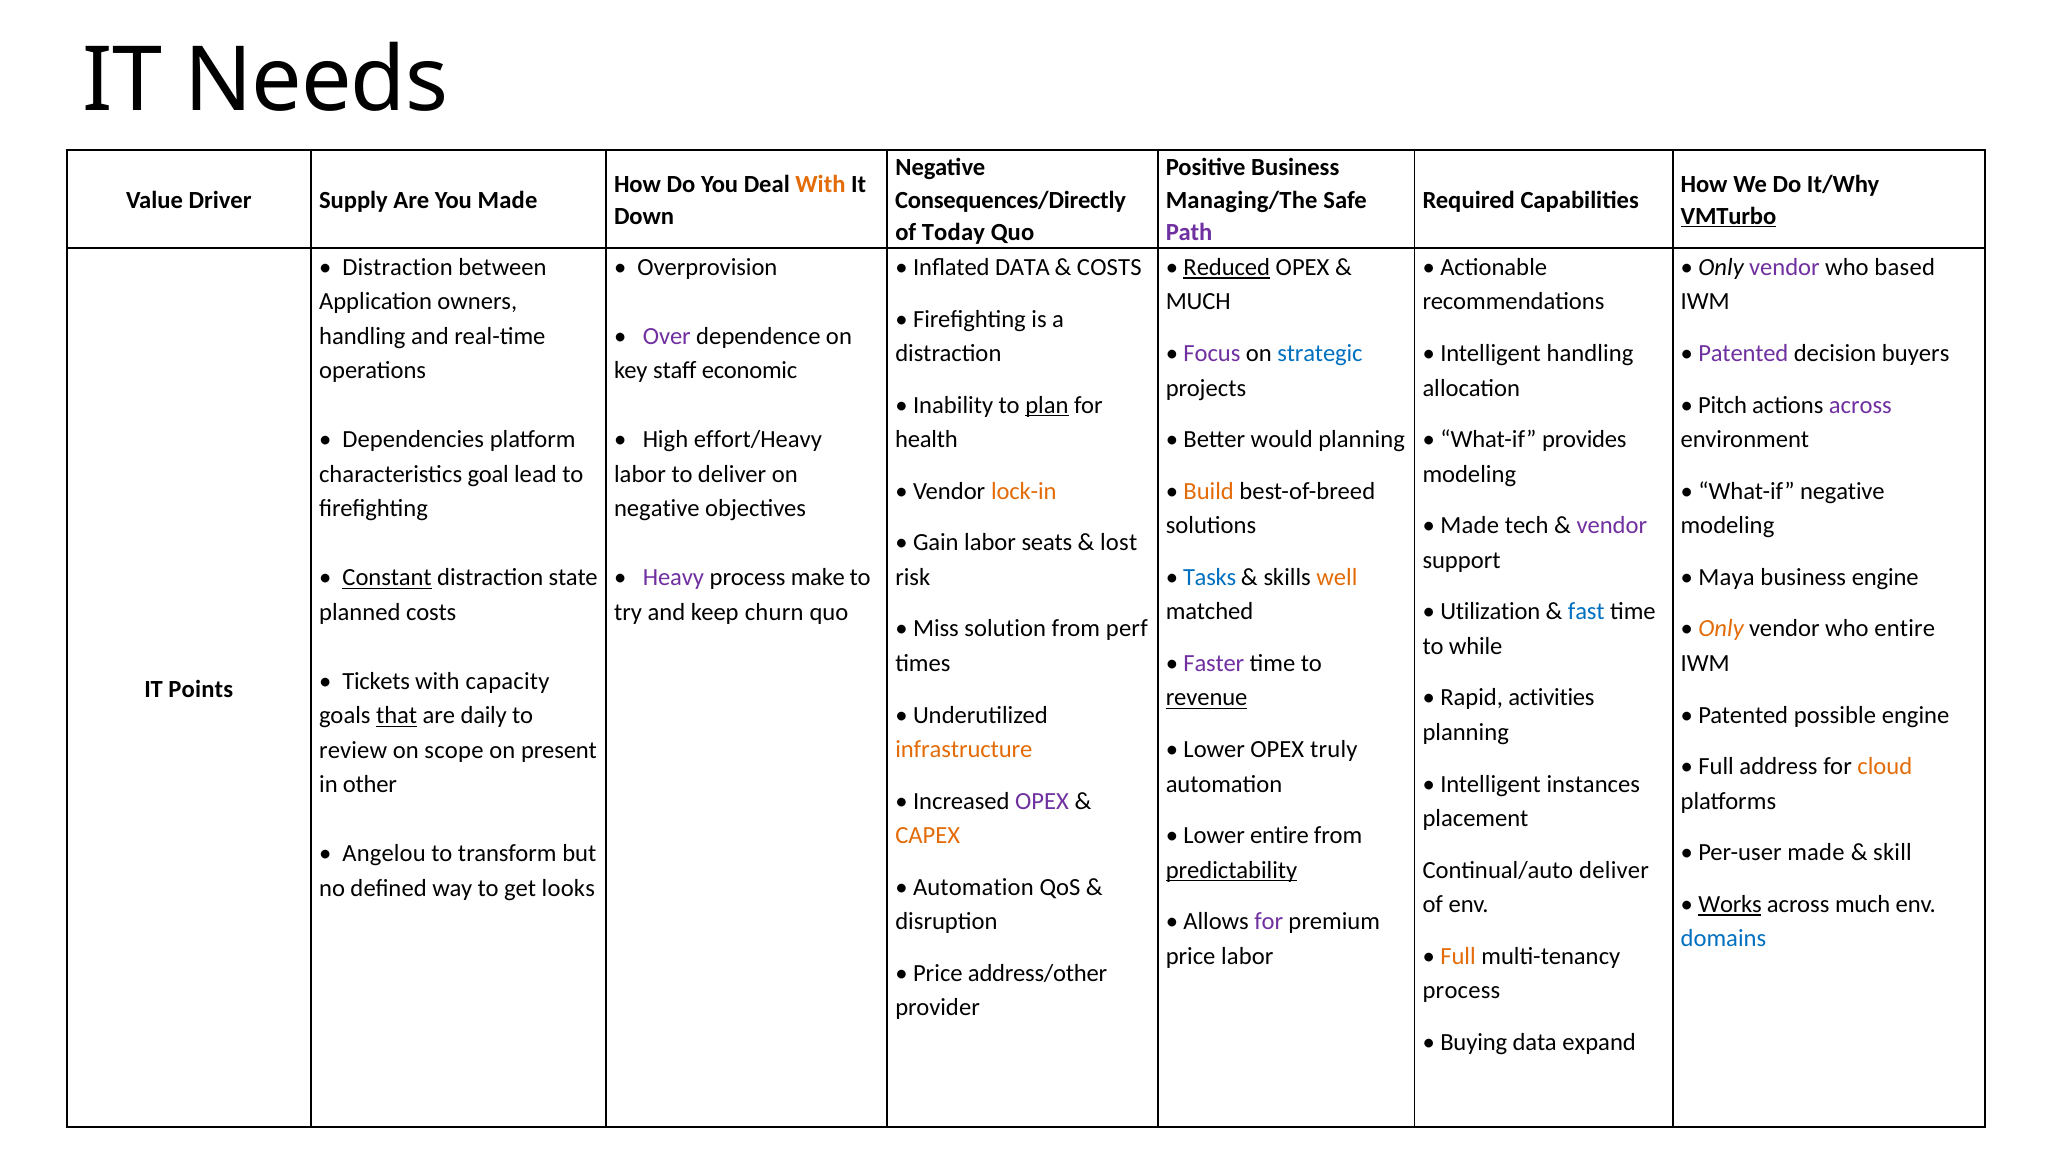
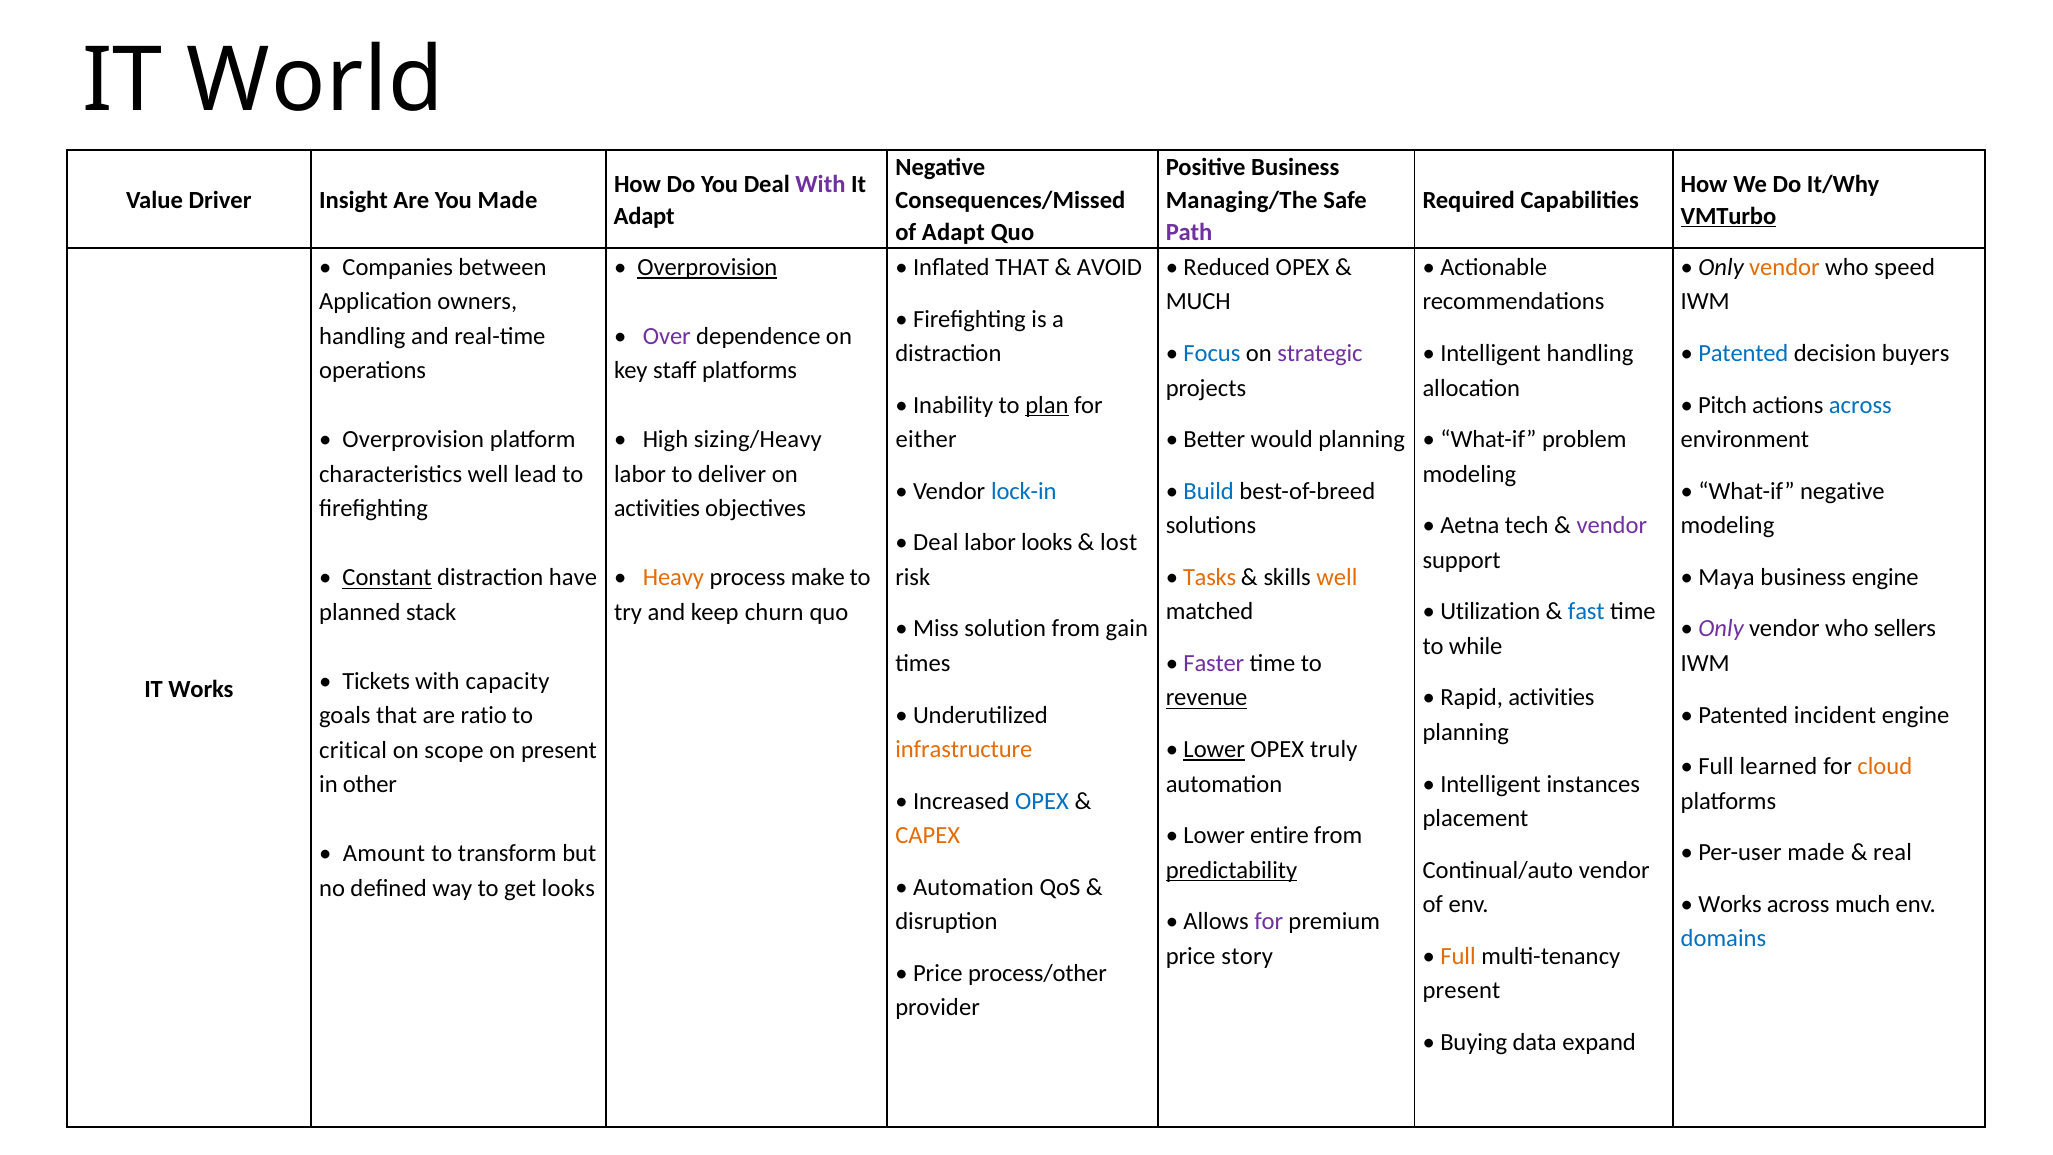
Needs: Needs -> World (315, 81)
With colour: orange -> purple (820, 184)
Supply: Supply -> Insight (353, 200)
Consequences/Directly: Consequences/Directly -> Consequences/Missed (1010, 200)
Down: Down -> Adapt (644, 216)
of Today: Today -> Adapt (953, 232)
Distraction: Distraction -> Companies (398, 267)
Overprovision underline: none -> present (707, 267)
Inflated DATA: DATA -> THAT (1022, 267)
COSTS: COSTS -> AVOID (1109, 267)
Reduced underline: present -> none (1227, 267)
vendor colour: purple -> orange (1784, 267)
based: based -> speed (1905, 267)
Focus colour: purple -> blue (1212, 353)
strategic colour: blue -> purple (1320, 353)
Patented colour: purple -> blue (1743, 353)
staff economic: economic -> platforms (750, 371)
across colour: purple -> blue (1860, 405)
health: health -> either (926, 439)
provides: provides -> problem (1584, 439)
Dependencies: Dependencies -> Overprovision (413, 440)
effort/Heavy: effort/Heavy -> sizing/Heavy (758, 440)
characteristics goal: goal -> well (488, 474)
lock-in colour: orange -> blue (1024, 491)
Build colour: orange -> blue (1209, 491)
negative: negative -> activities (657, 509)
Made: Made -> Aetna (1470, 526)
Gain: Gain -> Deal (936, 543)
labor seats: seats -> looks (1047, 543)
Tasks colour: blue -> orange (1210, 577)
state: state -> have (573, 578)
Heavy colour: purple -> orange (673, 578)
planned costs: costs -> stack (431, 612)
perf: perf -> gain (1127, 629)
Only colour: orange -> purple (1721, 629)
who entire: entire -> sellers (1905, 629)
IT Points: Points -> Works (201, 690)
possible: possible -> incident (1835, 715)
that underline: present -> none (397, 716)
daily: daily -> ratio (484, 716)
Lower underline: none -> present (1214, 749)
review: review -> critical (353, 750)
address: address -> learned (1778, 766)
OPEX colour: purple -> blue (1042, 801)
skill: skill -> real (1893, 852)
Angelou: Angelou -> Amount (384, 854)
Continual/auto deliver: deliver -> vendor (1614, 870)
Works underline: present -> none (1730, 904)
price labor: labor -> story (1247, 956)
address/other: address/other -> process/other (1038, 973)
process: process -> present (1461, 990)
